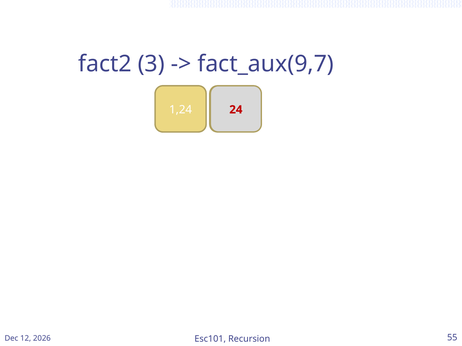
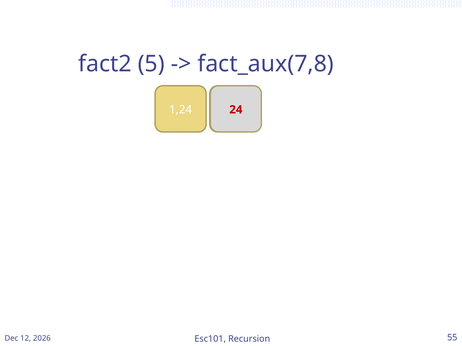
3: 3 -> 5 (151, 64)
fact_aux(9,7: fact_aux(9,7 -> fact_aux(7,8 (266, 64)
